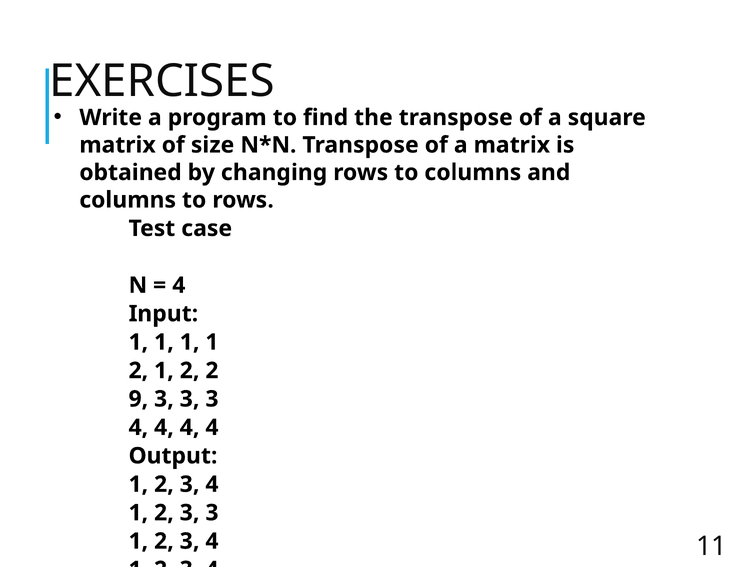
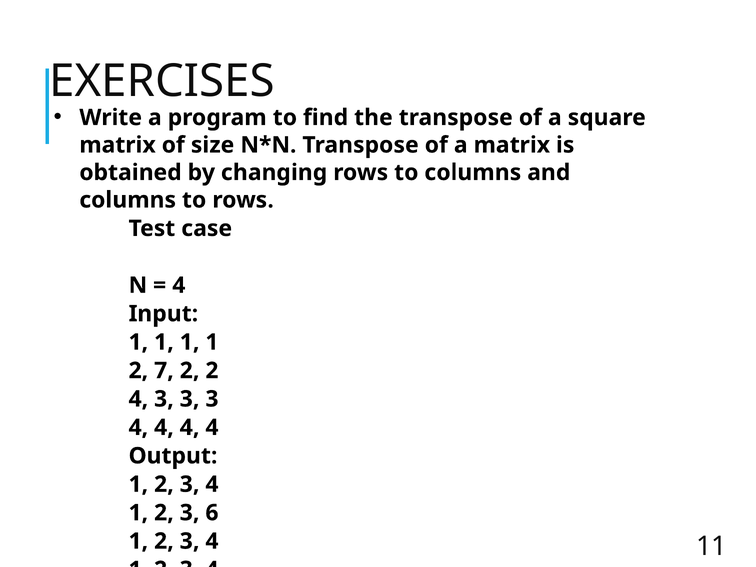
2 1: 1 -> 7 (164, 371)
9: 9 -> 4 (138, 399)
2 3 3: 3 -> 6 (212, 513)
